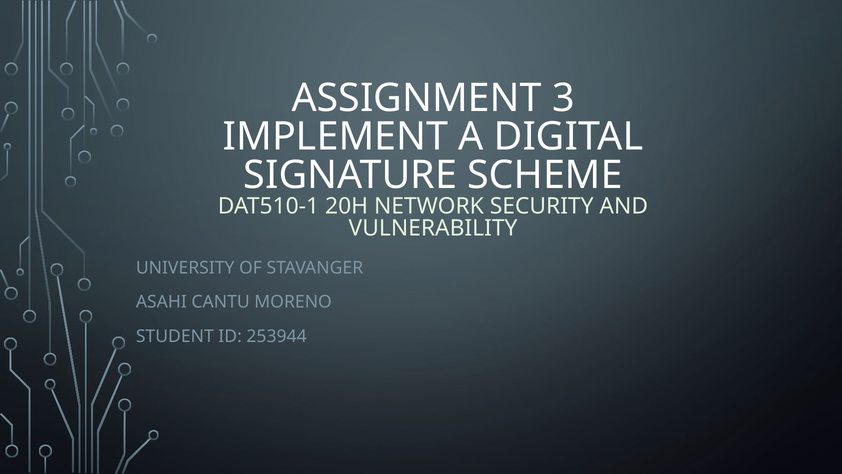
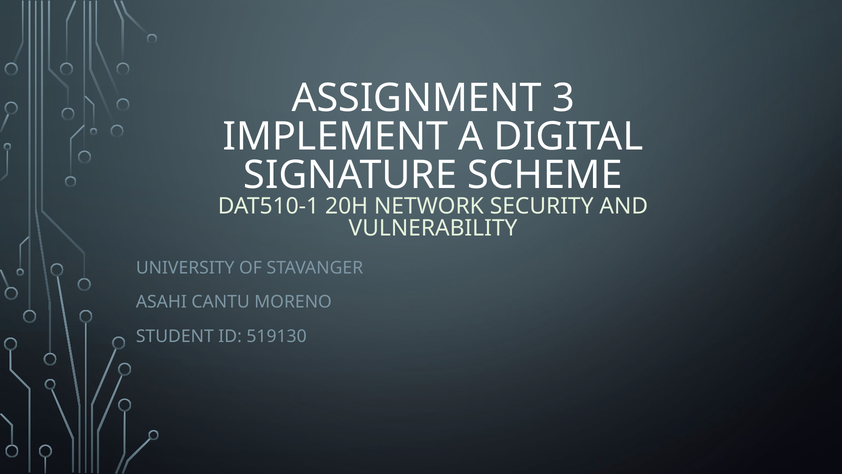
253944: 253944 -> 519130 (277, 336)
